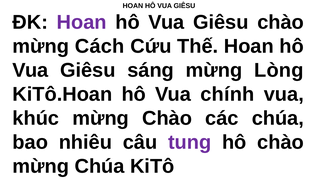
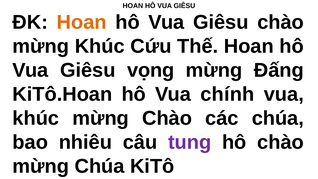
Hoan colour: purple -> orange (82, 22)
mừng Cách: Cách -> Khúc (100, 46)
sáng: sáng -> vọng (151, 70)
Lòng: Lòng -> Đấng (279, 70)
